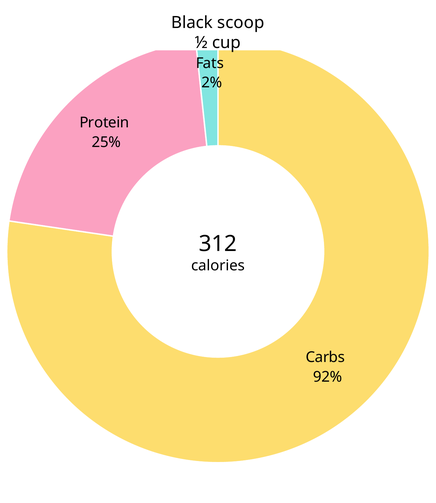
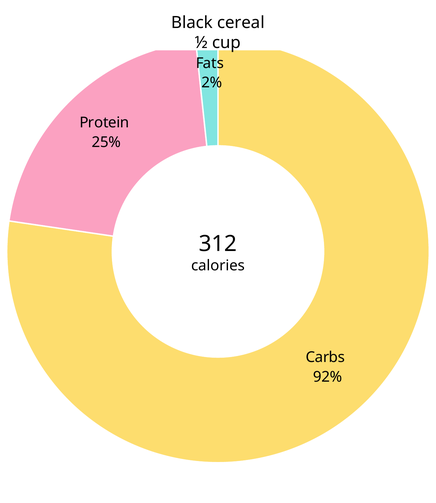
scoop: scoop -> cereal (241, 23)
